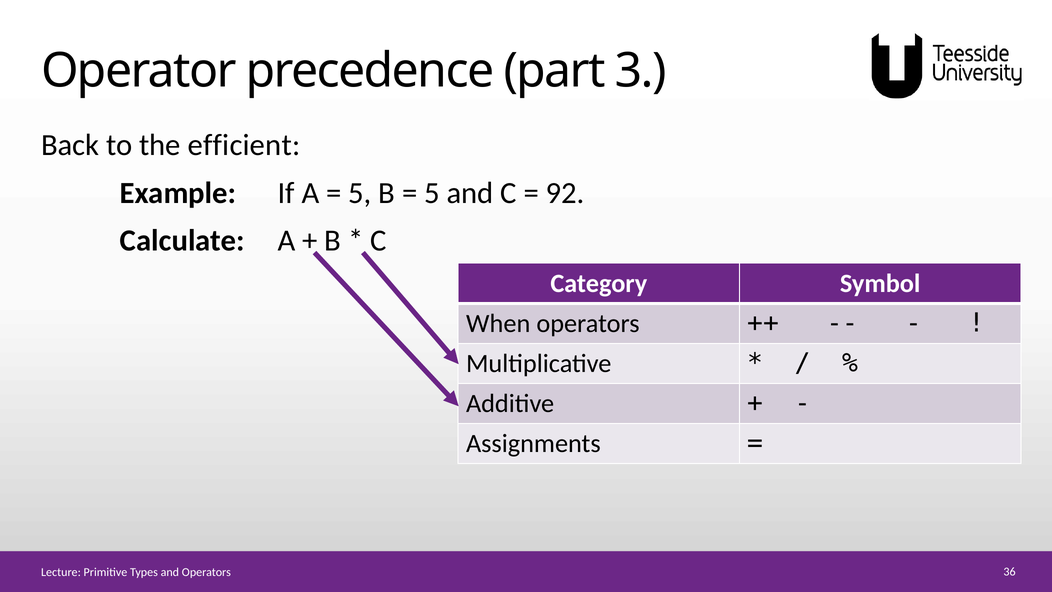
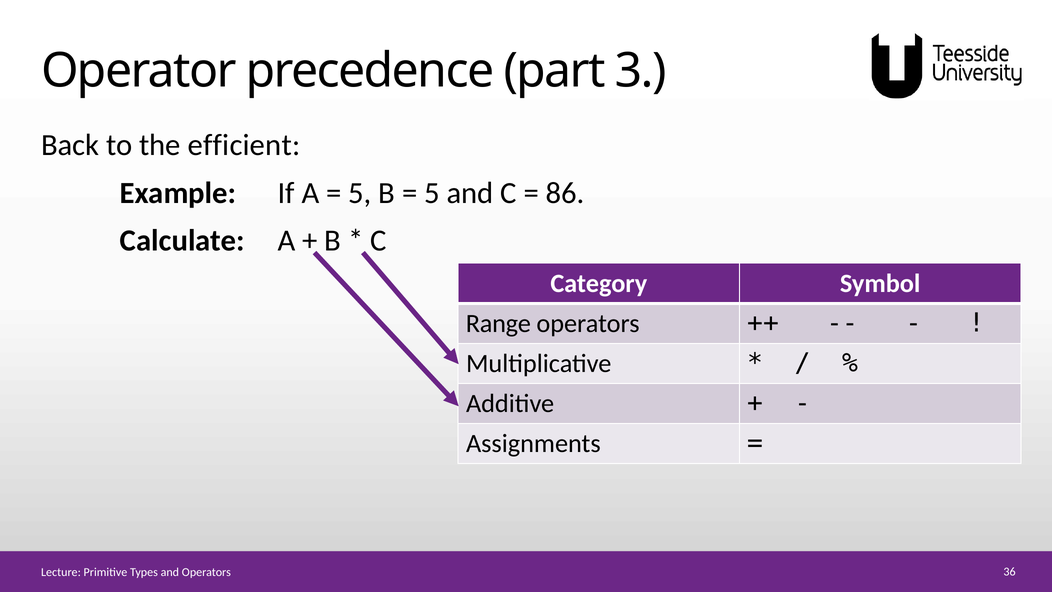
92: 92 -> 86 (565, 193)
When: When -> Range (498, 323)
